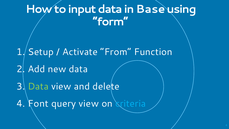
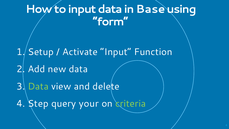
Activate From: From -> Input (116, 52)
Font: Font -> Step (38, 103)
query view: view -> your (89, 103)
criteria colour: light blue -> light green (131, 103)
